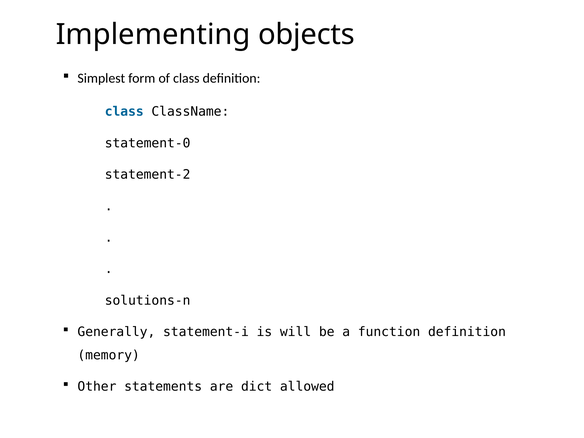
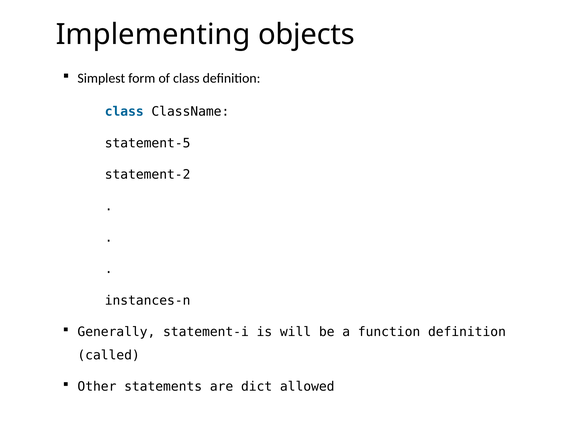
statement-0: statement-0 -> statement-5 (148, 143)
solutions-n: solutions-n -> instances-n (148, 300)
memory: memory -> called (109, 355)
